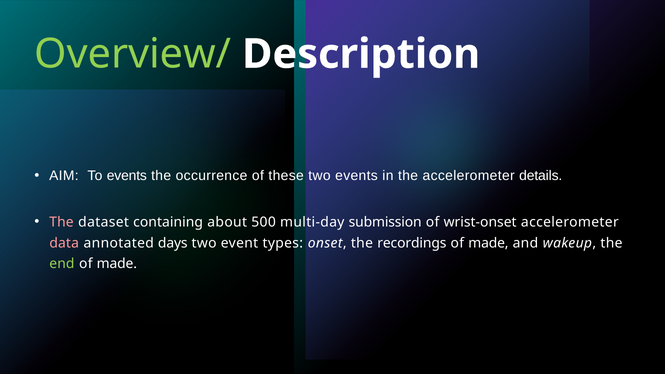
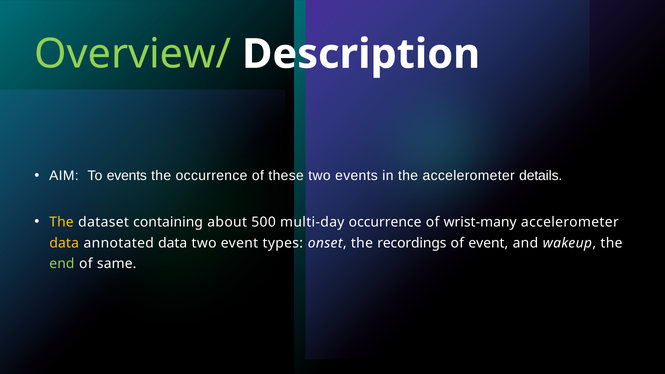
The colour: pink -> yellow (62, 222)
multi-day submission: submission -> occurrence (385, 222)
wrist-onset: wrist-onset -> wrist-many (480, 222)
data colour: pink -> yellow (64, 243)
annotated days: days -> data (173, 243)
made: made -> event (488, 243)
made: made -> same (117, 264)
